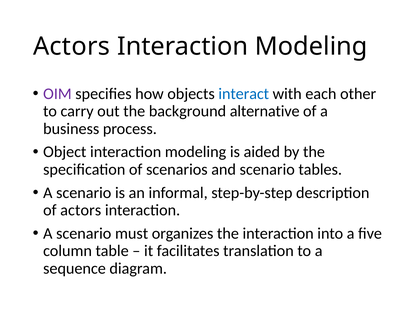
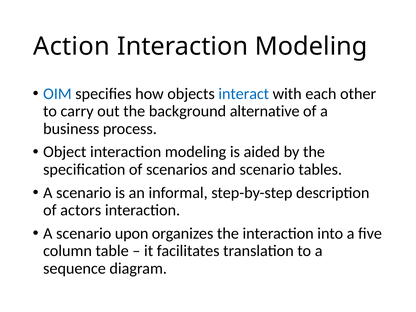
Actors: Actors -> Action (72, 47)
OIM colour: purple -> blue (57, 94)
must: must -> upon (132, 233)
